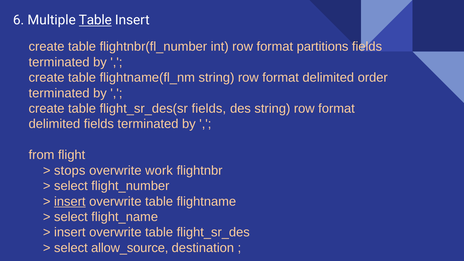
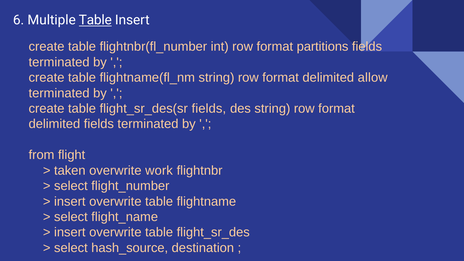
order: order -> allow (373, 78)
stops: stops -> taken (70, 170)
insert underline: present -> none (70, 201)
allow_source: allow_source -> hash_source (130, 248)
